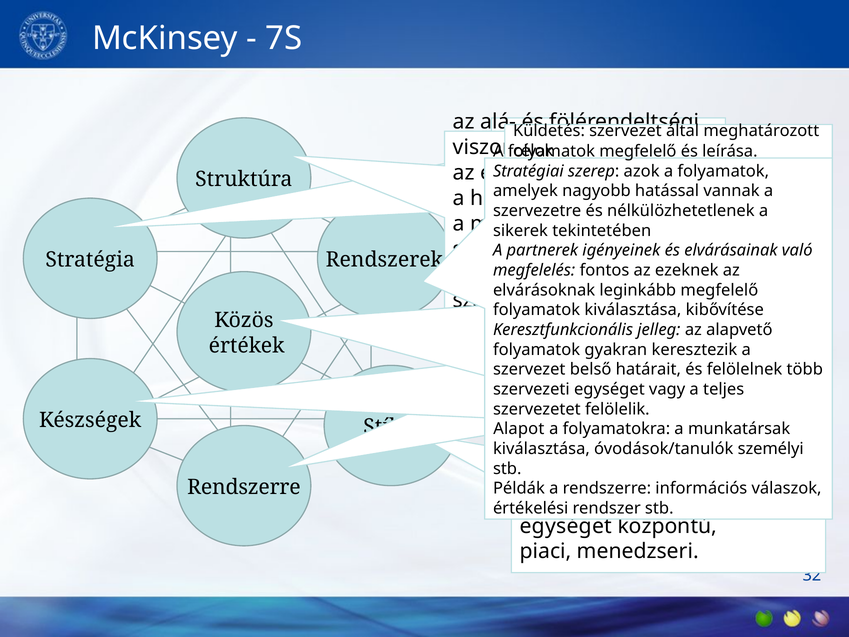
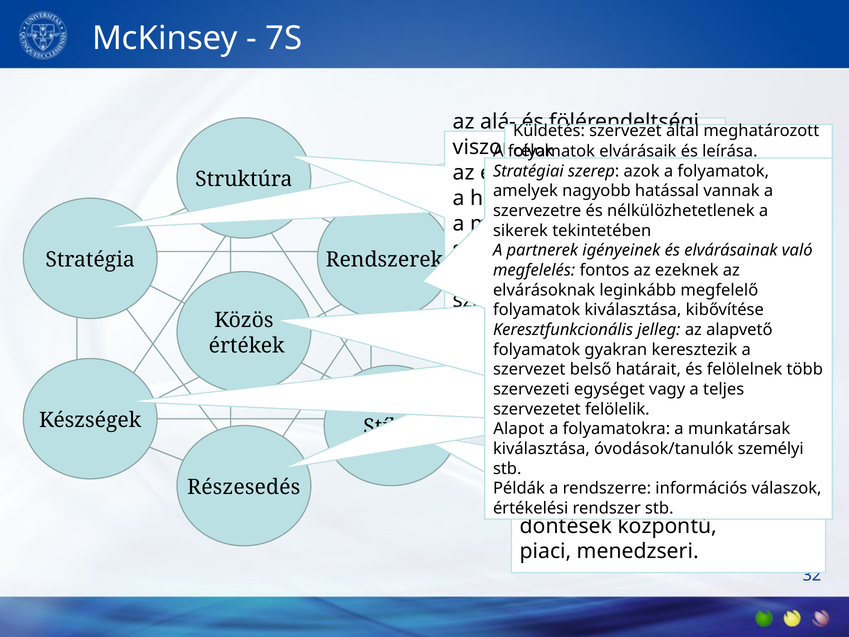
megfelelő: megfelelő -> elvárásaik (638, 151)
Rendszerre: Rendszerre -> Részesedés (244, 487)
egységet: egységet -> döntések (566, 526)
